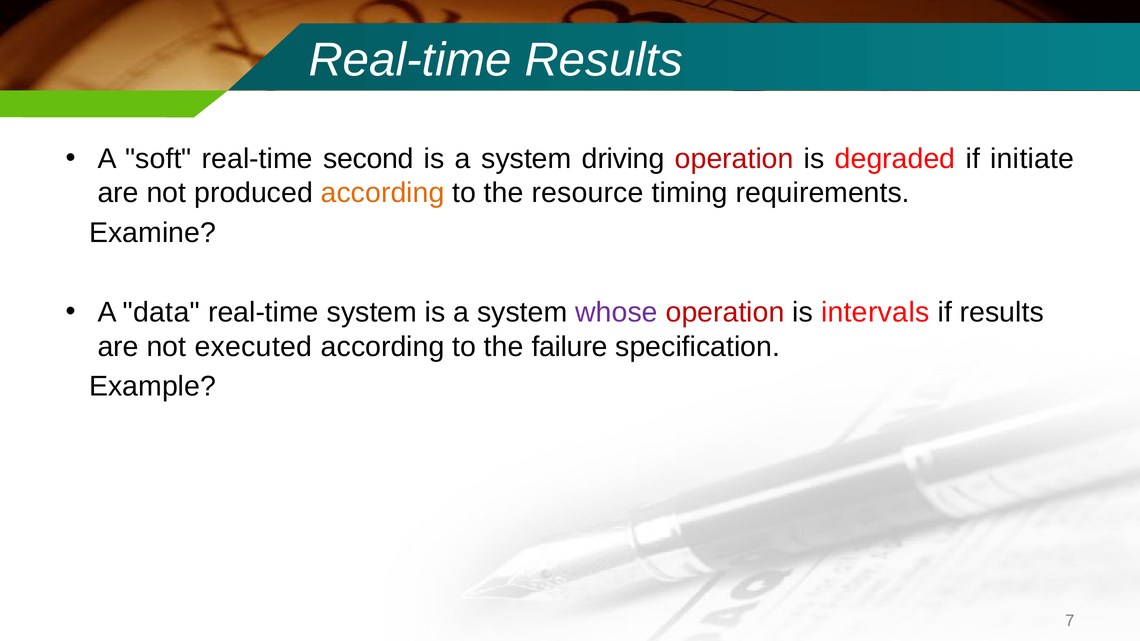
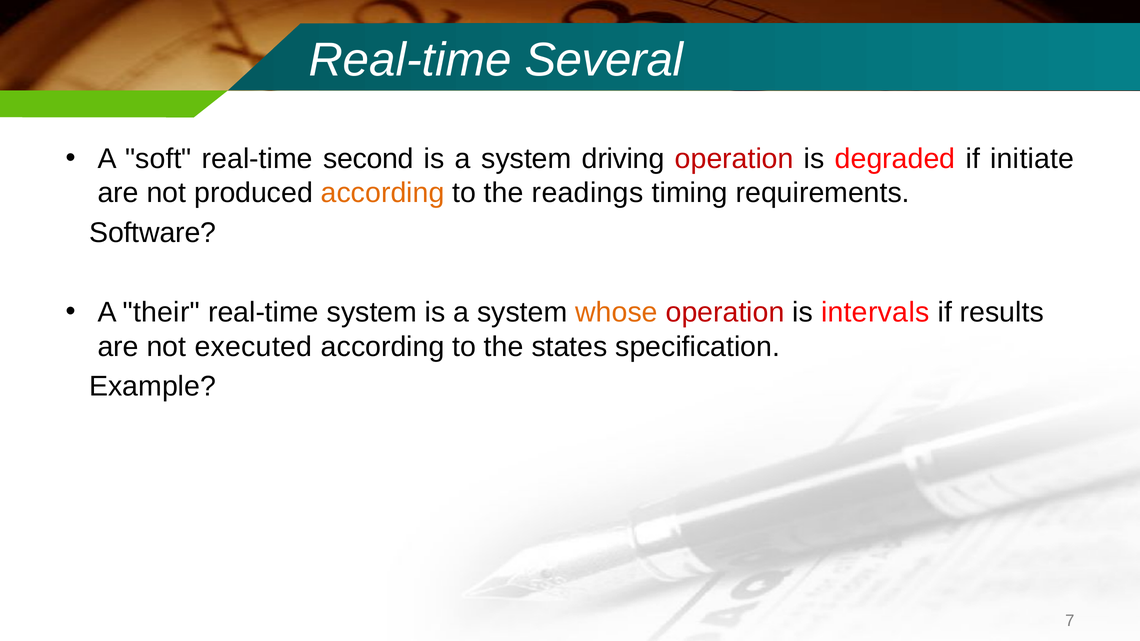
Real-time Results: Results -> Several (604, 60)
resource: resource -> readings (588, 193)
Examine: Examine -> Software (153, 233)
data: data -> their (161, 313)
whose colour: purple -> orange (616, 313)
failure: failure -> states (569, 347)
